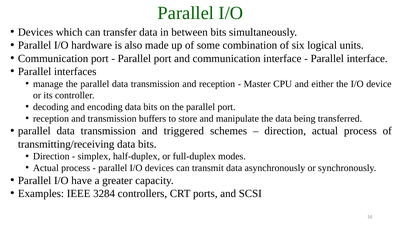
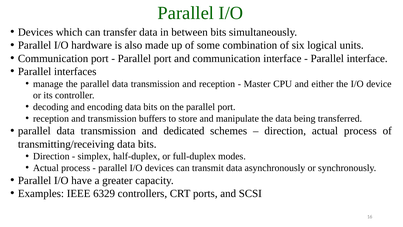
triggered: triggered -> dedicated (184, 131)
3284: 3284 -> 6329 (104, 193)
